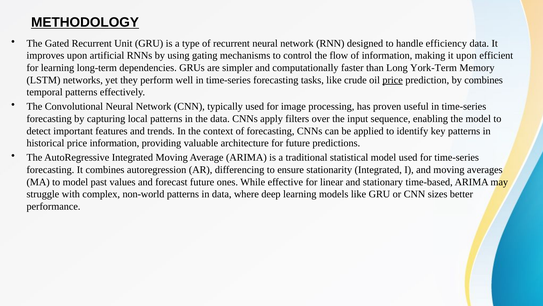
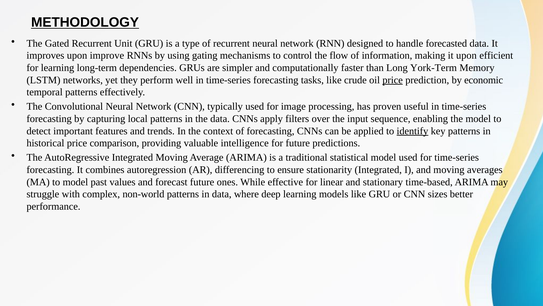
efficiency: efficiency -> forecasted (446, 43)
artificial: artificial -> improve (107, 55)
by combines: combines -> economic (484, 80)
identify underline: none -> present (412, 131)
price information: information -> comparison (114, 143)
architecture: architecture -> intelligence (245, 143)
